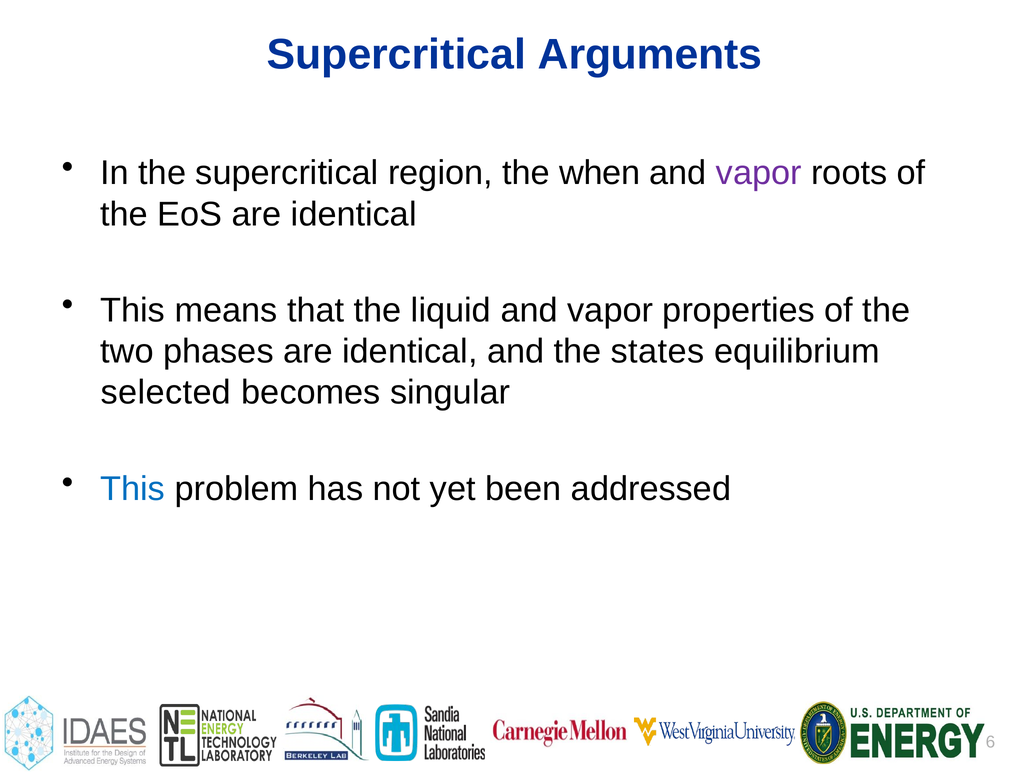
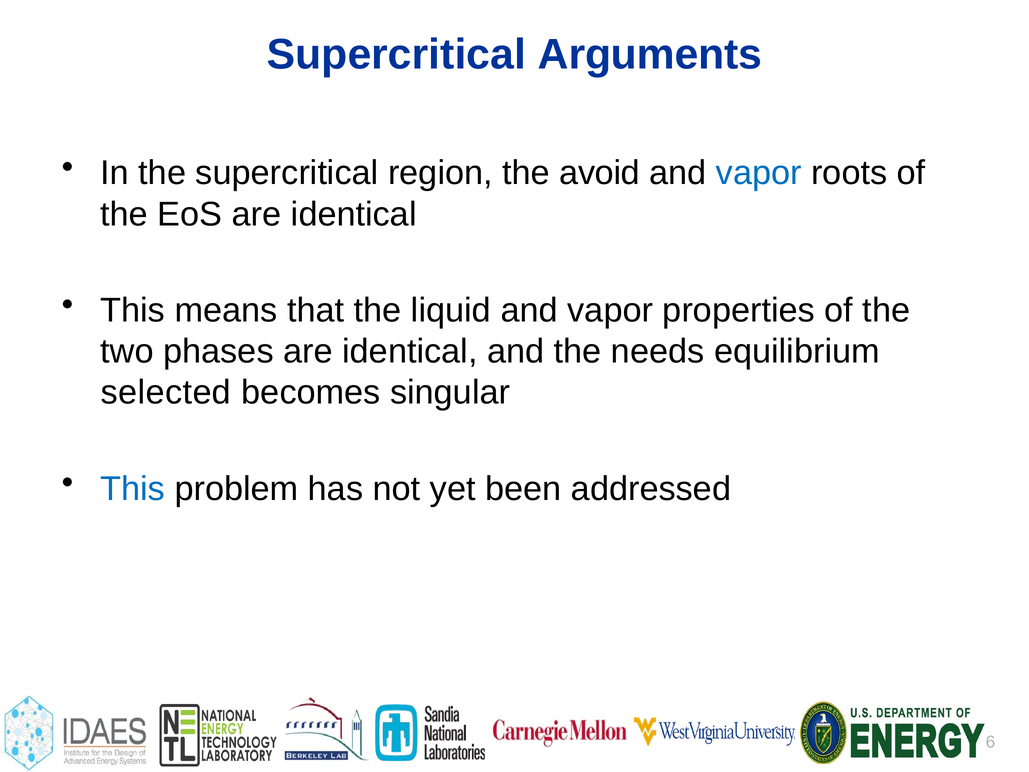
when: when -> avoid (600, 173)
vapor colour: purple -> blue (759, 173)
states: states -> needs (658, 351)
